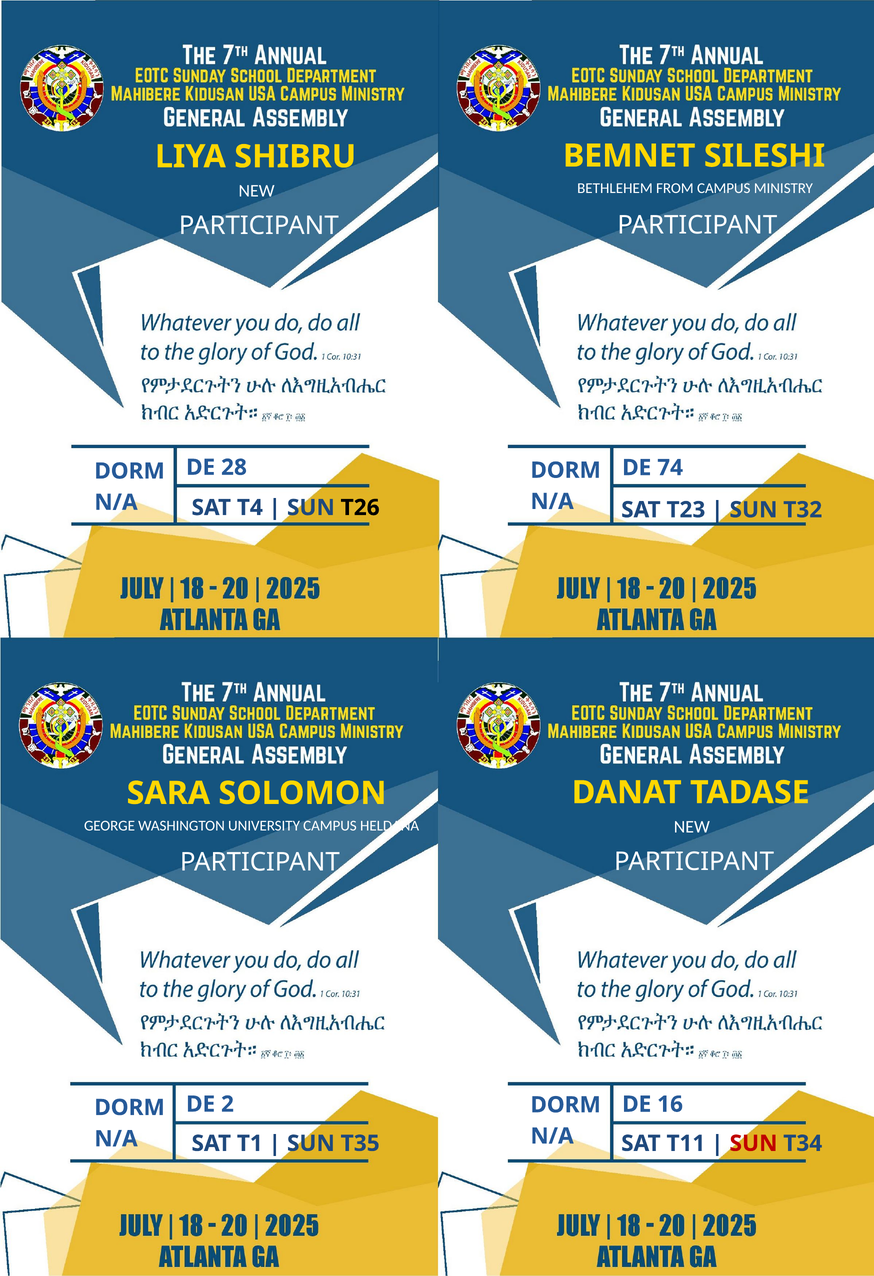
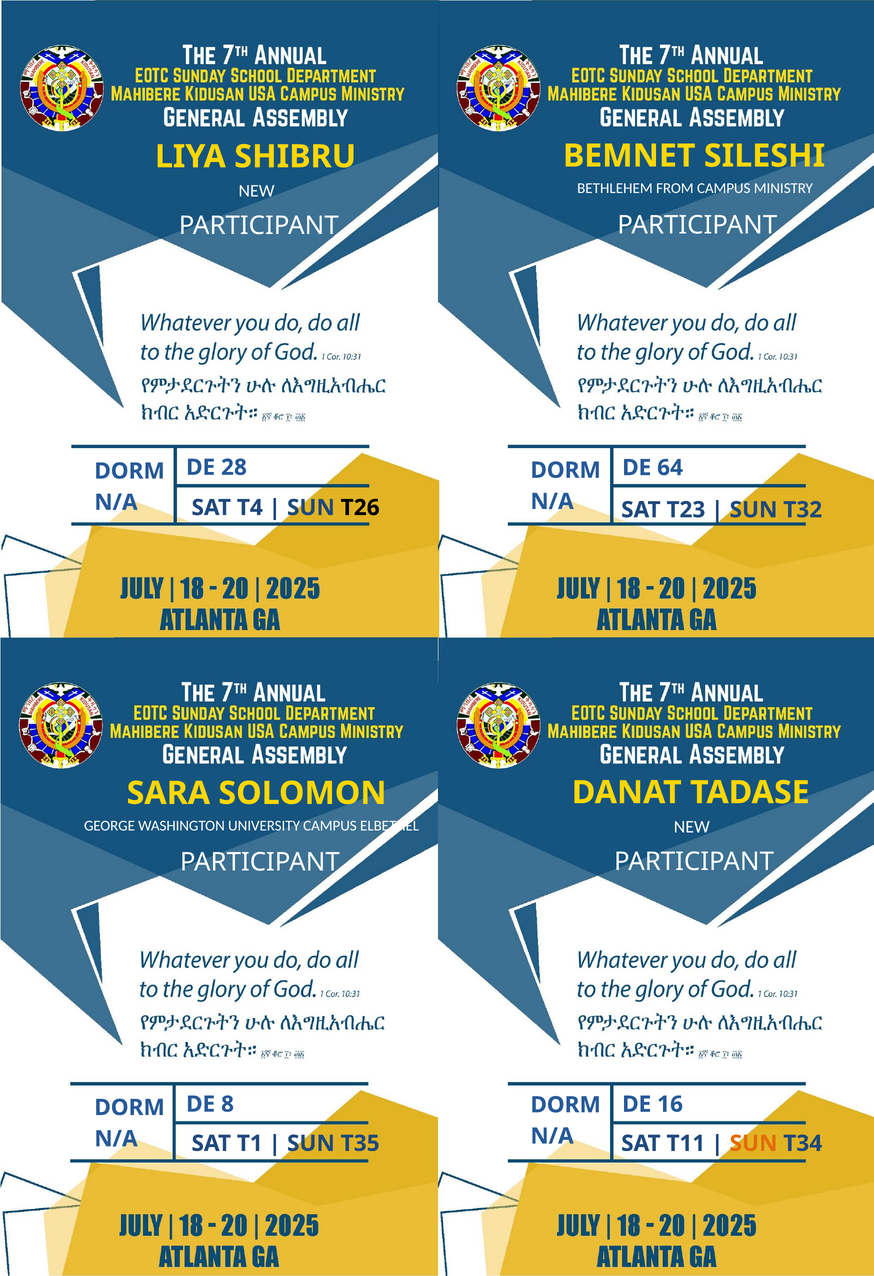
74: 74 -> 64 (670, 468)
HELDANA: HELDANA -> ELBETHEL (390, 826)
2: 2 -> 8 (228, 1104)
SUN colour: red -> orange (754, 1144)
